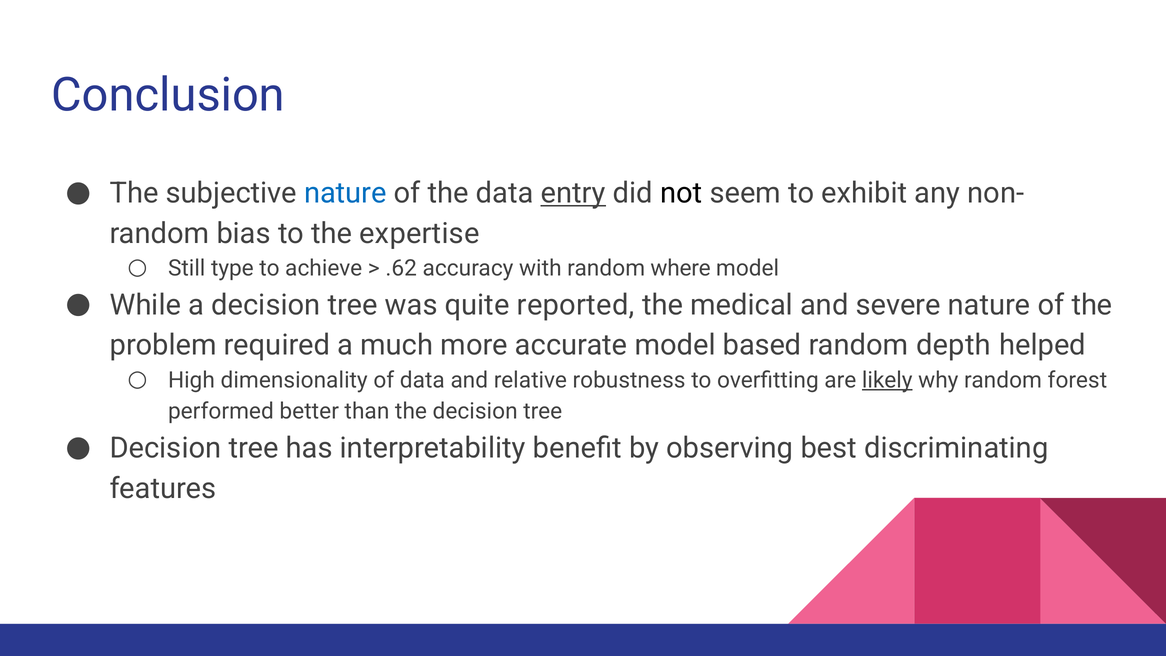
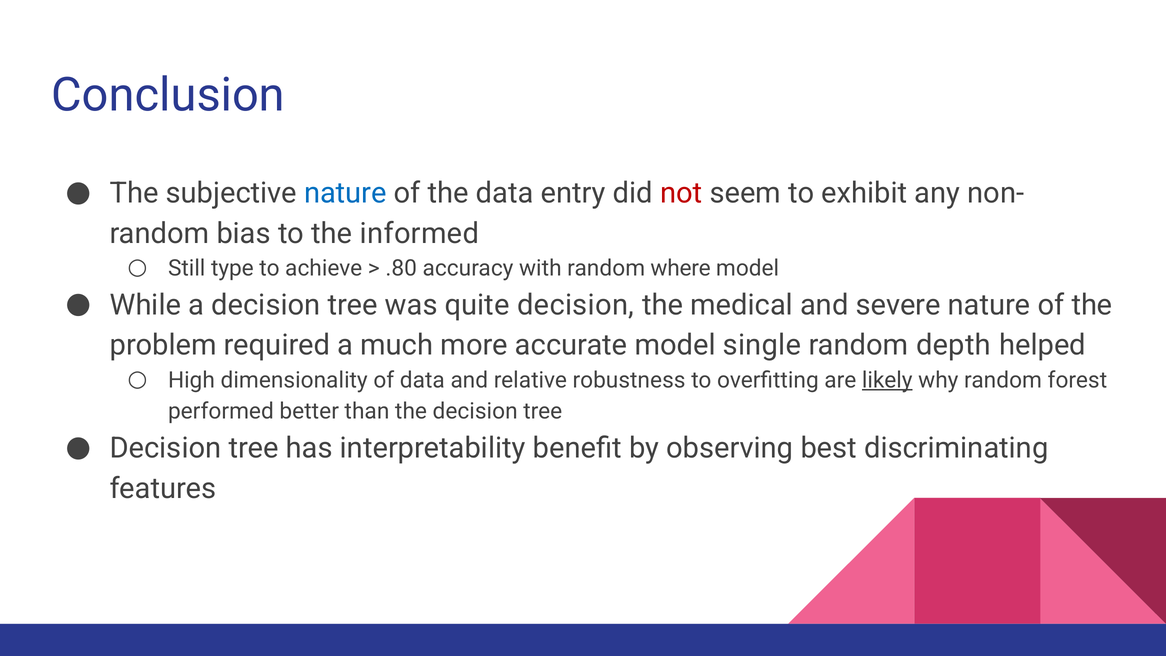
entry underline: present -> none (573, 193)
not colour: black -> red (681, 193)
expertise: expertise -> informed (419, 233)
.62: .62 -> .80 (401, 268)
quite reported: reported -> decision (576, 305)
based: based -> single (762, 345)
